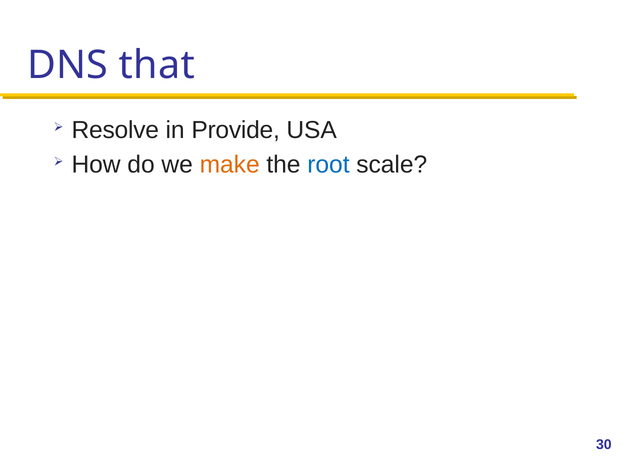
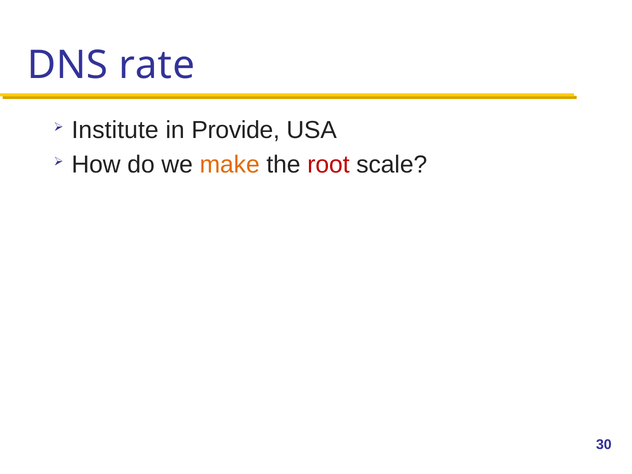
that: that -> rate (157, 65)
Resolve: Resolve -> Institute (115, 130)
root colour: blue -> red (328, 165)
